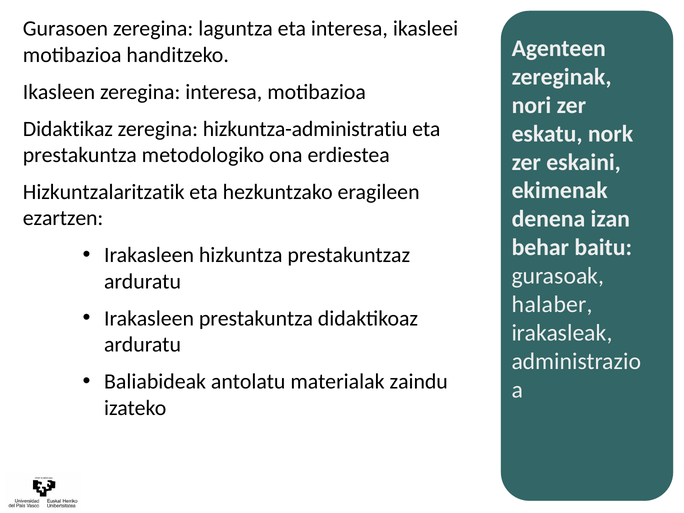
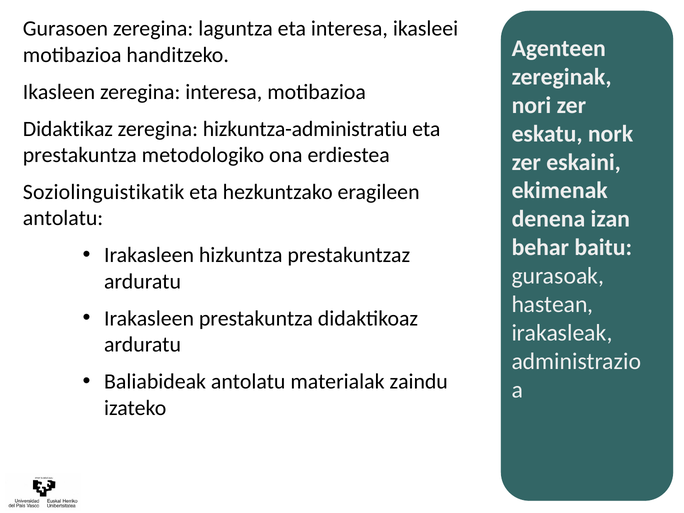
Hizkuntzalaritzatik: Hizkuntzalaritzatik -> Soziolinguistikatik (104, 192)
ezartzen: ezartzen -> antolatu (63, 218)
halaber: halaber -> hastean (553, 305)
